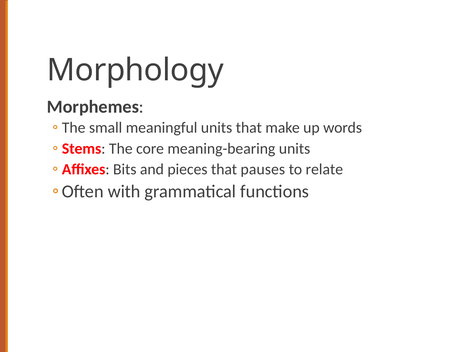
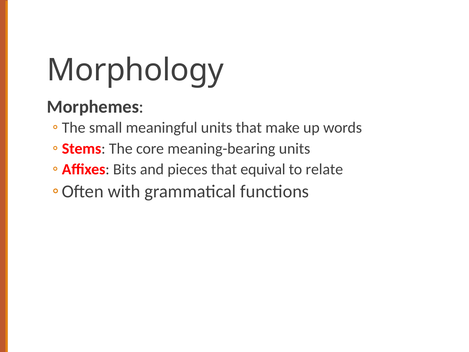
pauses: pauses -> equival (263, 169)
